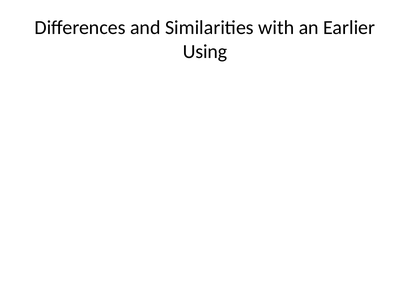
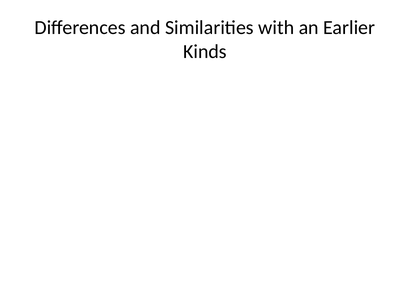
Using: Using -> Kinds (205, 52)
